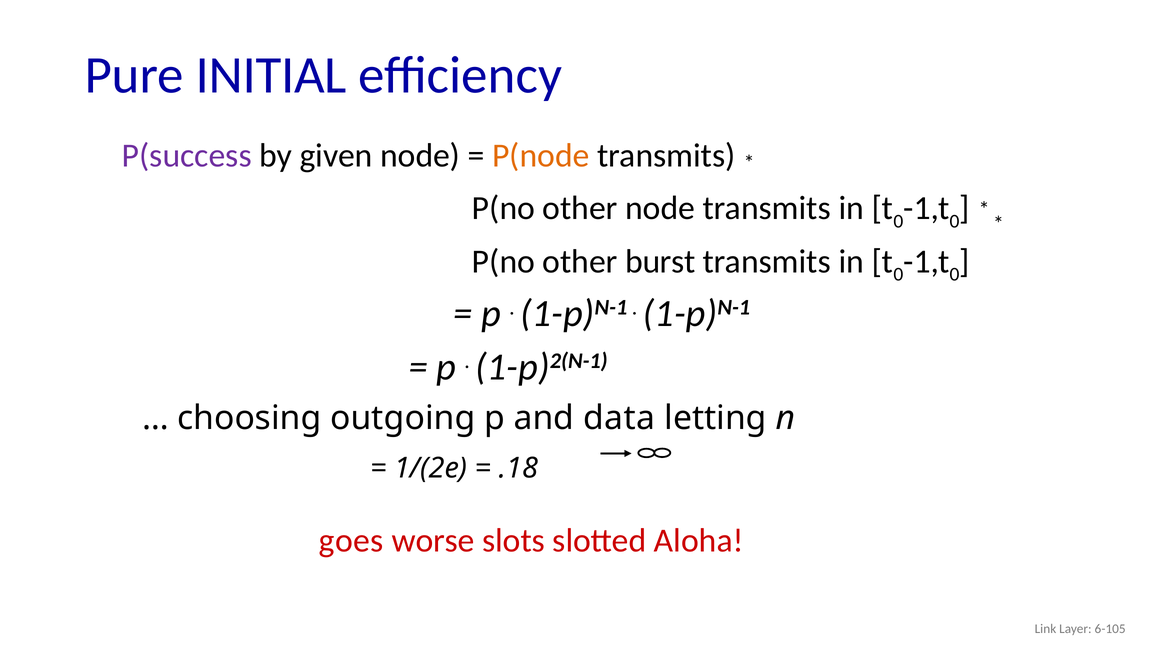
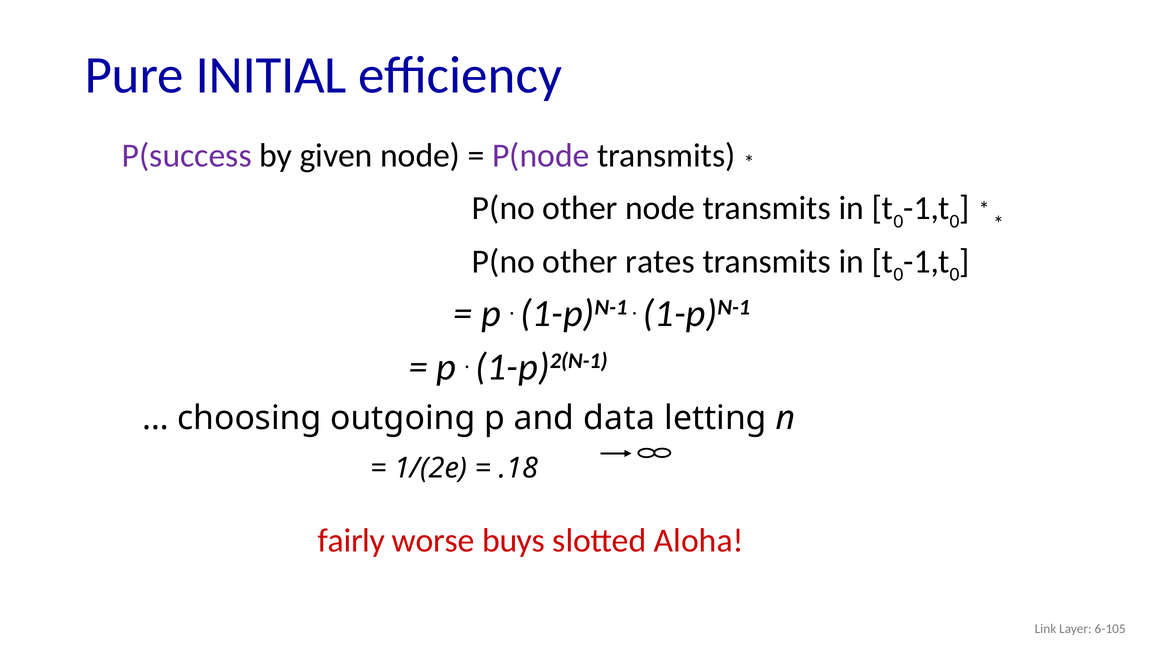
P(node colour: orange -> purple (541, 156)
burst: burst -> rates (660, 262)
goes: goes -> fairly (352, 541)
slots: slots -> buys (514, 541)
